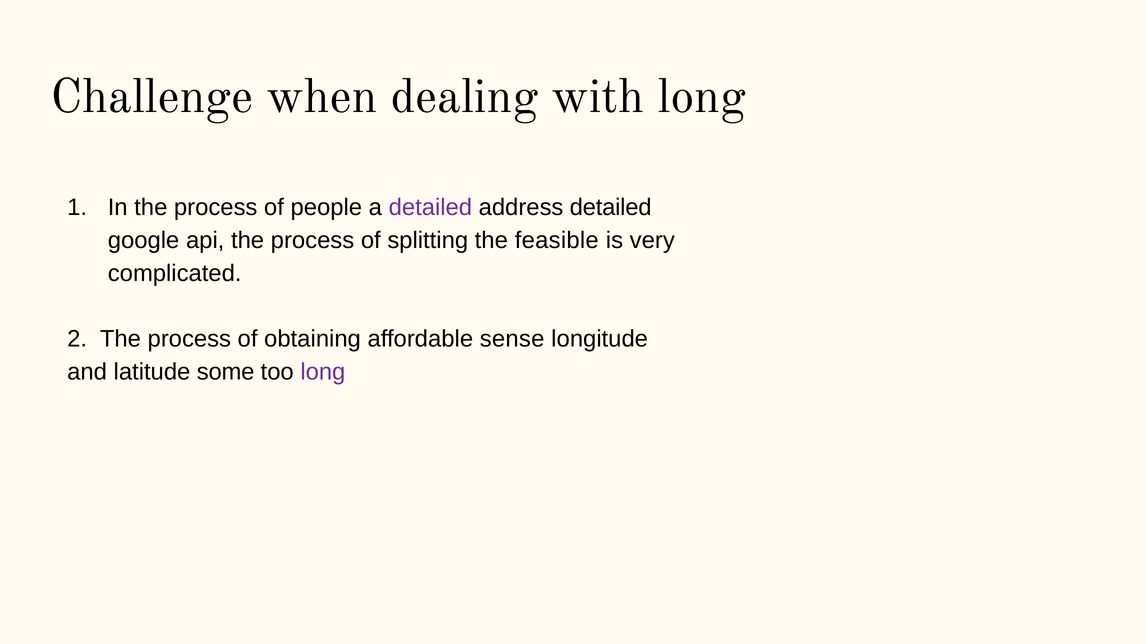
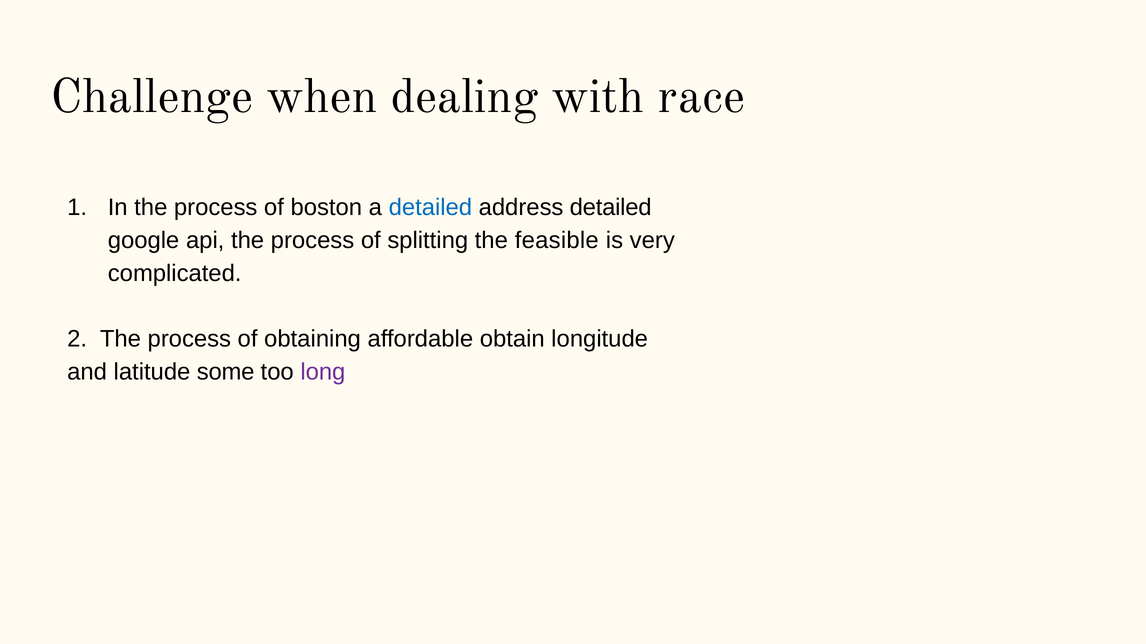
with long: long -> race (702, 97)
people: people -> boston (326, 208)
detailed colour: purple -> blue (430, 208)
sense: sense -> obtain (512, 339)
